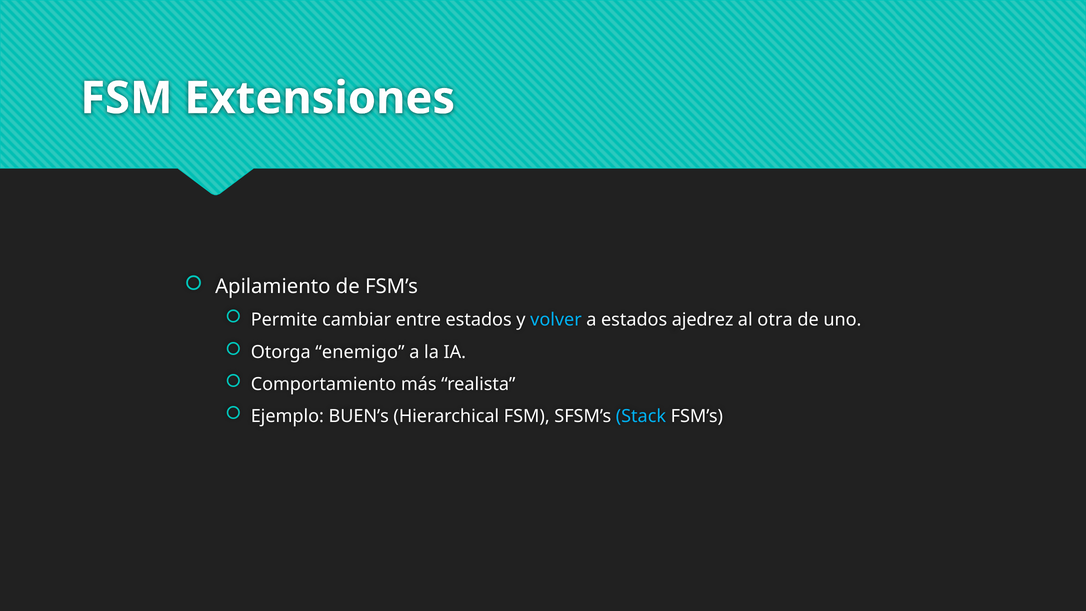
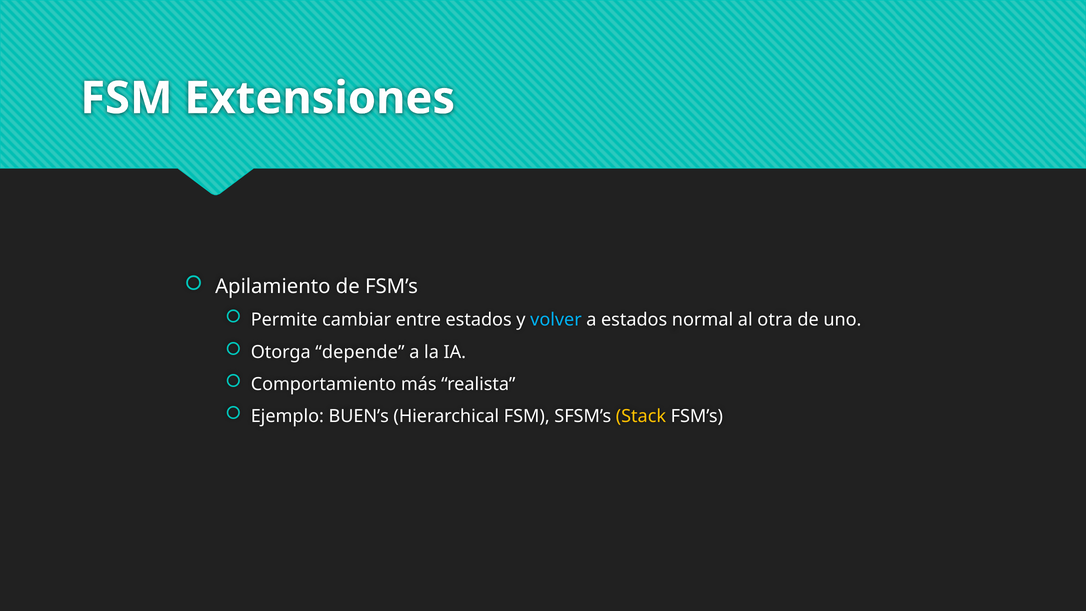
ajedrez: ajedrez -> normal (703, 320)
enemigo: enemigo -> depende (360, 352)
Stack colour: light blue -> yellow (641, 416)
